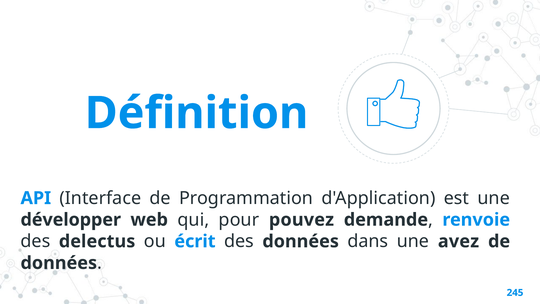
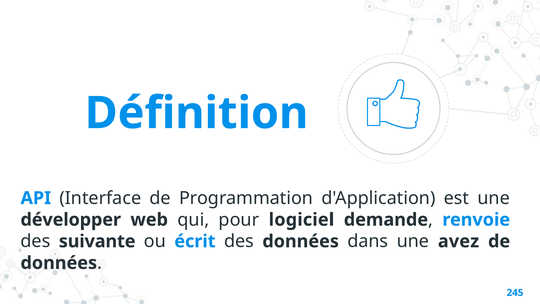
pouvez: pouvez -> logiciel (301, 220)
delectus: delectus -> suivante (97, 241)
